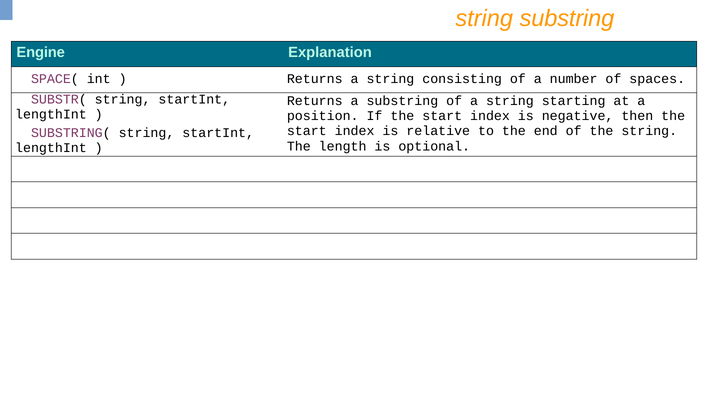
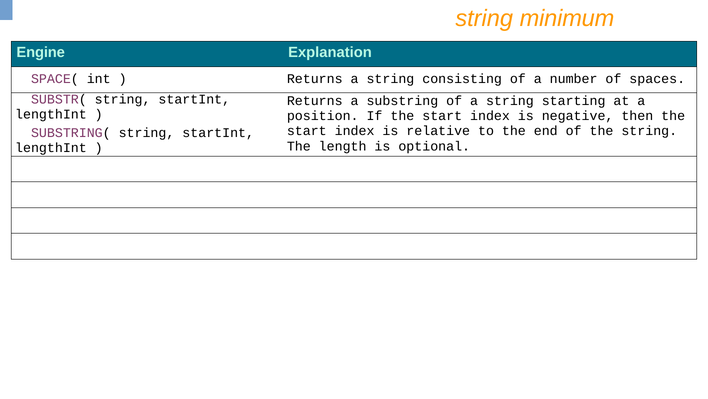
string substring: substring -> minimum (567, 18)
